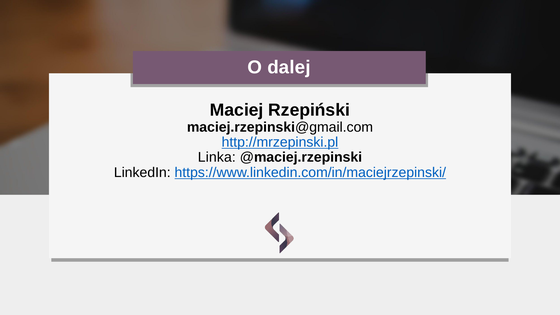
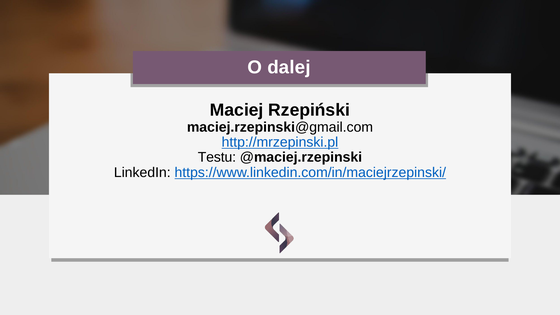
Linka: Linka -> Testu (217, 157)
